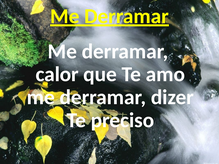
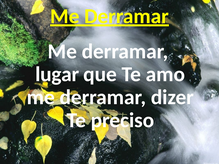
calor: calor -> lugar (57, 74)
